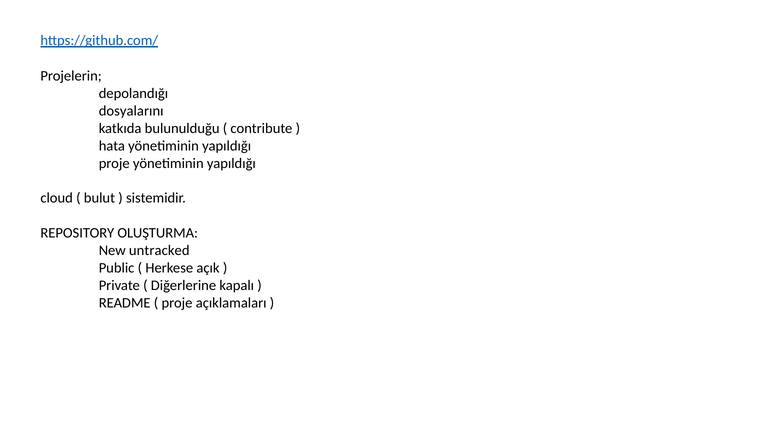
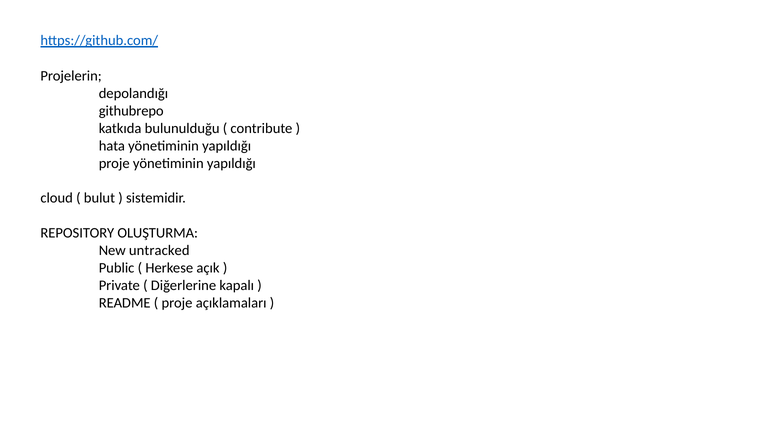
dosyalarını: dosyalarını -> githubrepo (131, 111)
